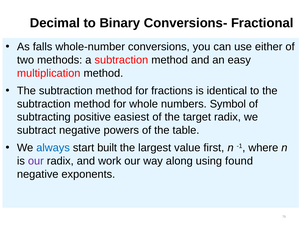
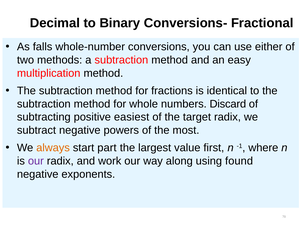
Symbol: Symbol -> Discard (228, 104)
table: table -> most (186, 130)
always colour: blue -> orange (53, 148)
built: built -> part (107, 148)
